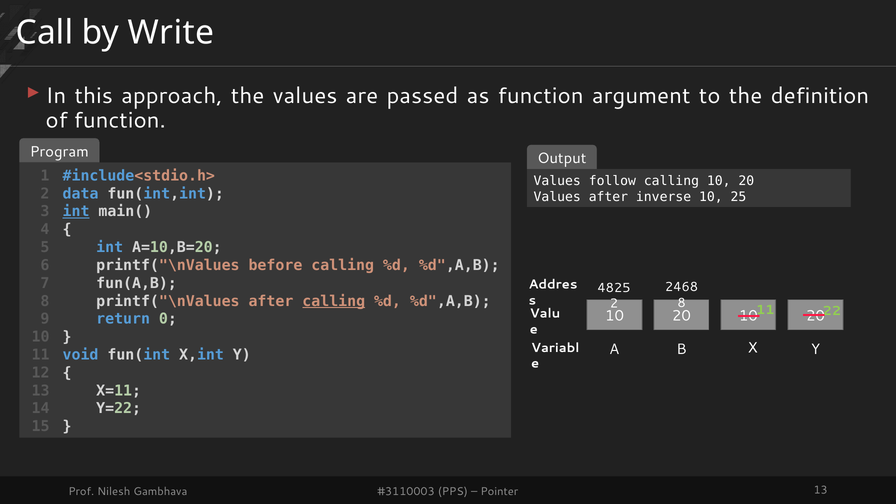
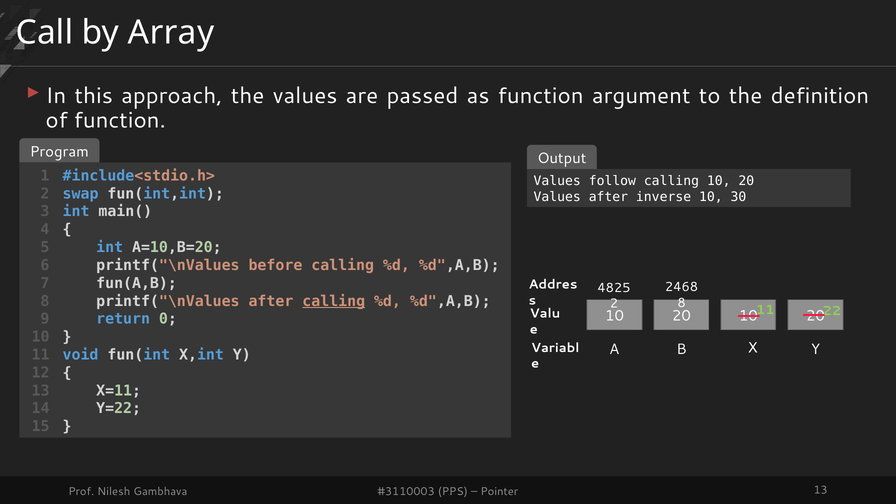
Write: Write -> Array (171, 33)
data: data -> swap (81, 194)
25: 25 -> 30 (738, 197)
int underline: present -> none (76, 212)
